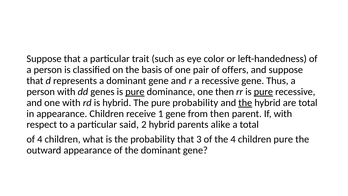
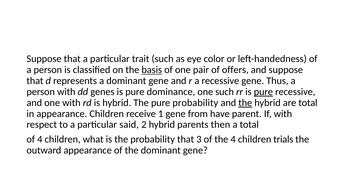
basis underline: none -> present (152, 70)
pure underline: present -> none (135, 92)
one then: then -> such (225, 92)
from then: then -> have (220, 114)
alike: alike -> then (220, 124)
children pure: pure -> trials (283, 139)
